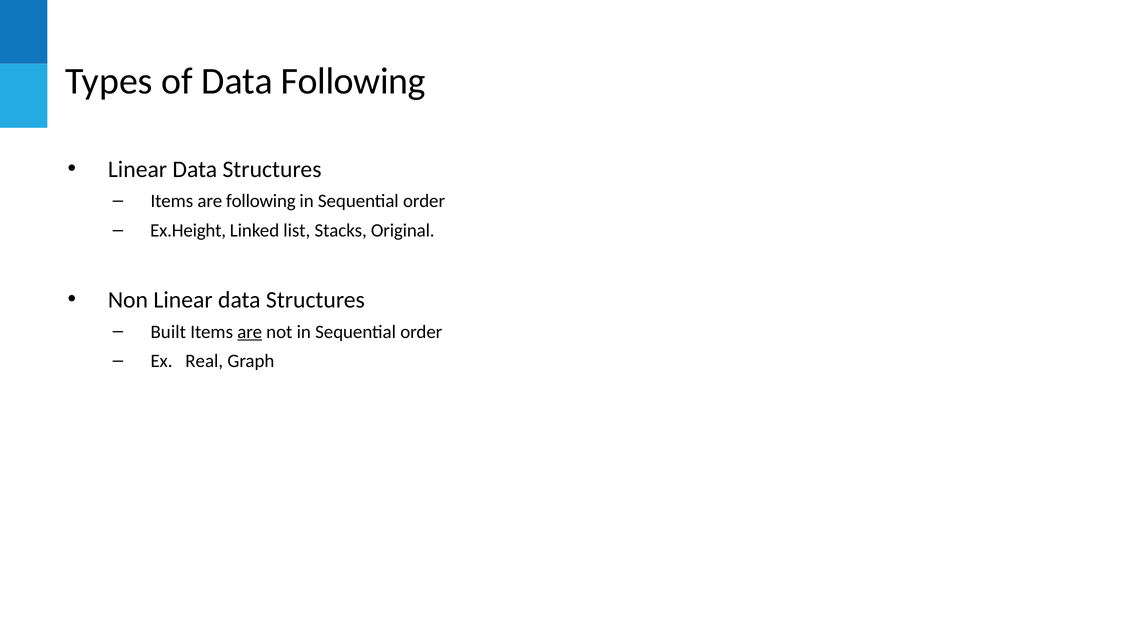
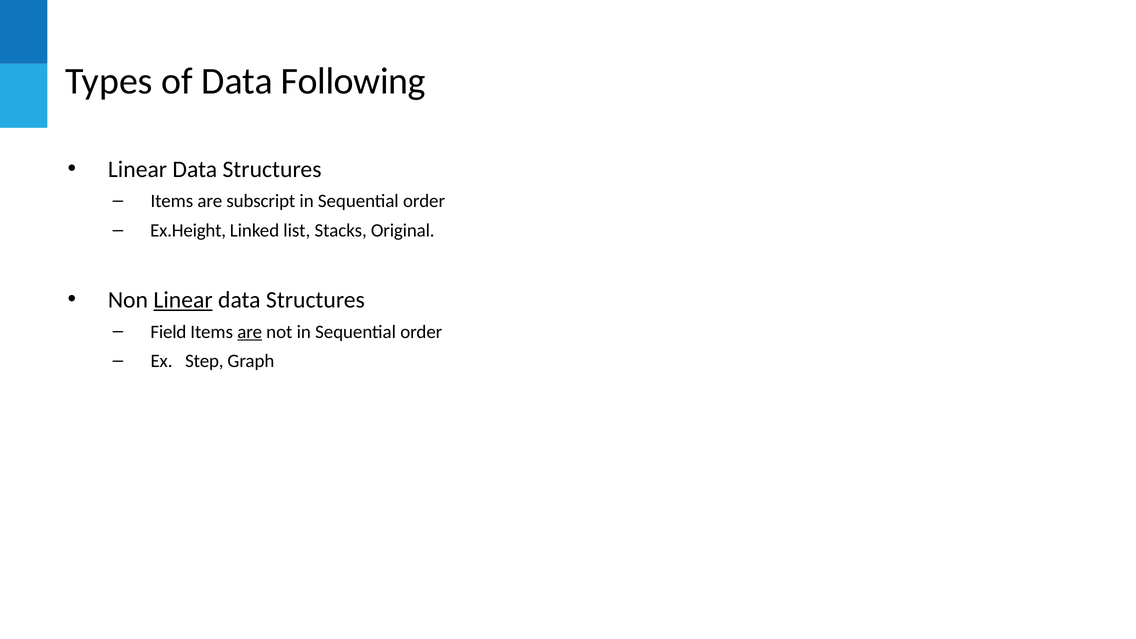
are following: following -> subscript (261, 201)
Linear underline: none -> present (183, 300)
Built: Built -> Field (168, 332)
Real: Real -> Step (204, 361)
